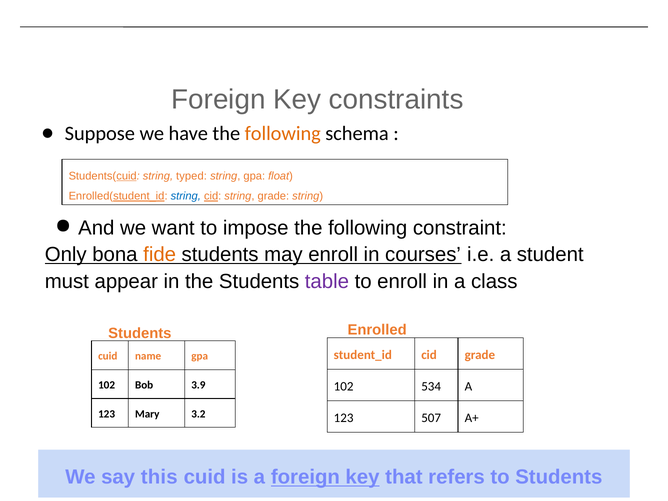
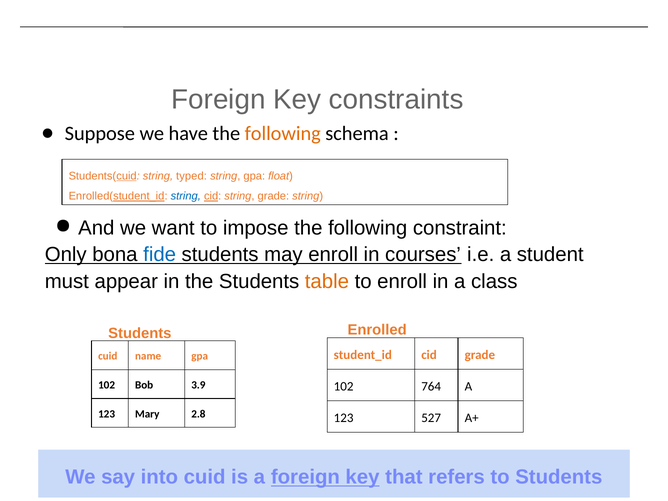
fide colour: orange -> blue (160, 255)
table colour: purple -> orange (327, 281)
534: 534 -> 764 (431, 386)
3.2: 3.2 -> 2.8 (198, 414)
507: 507 -> 527 (431, 418)
this: this -> into (159, 477)
